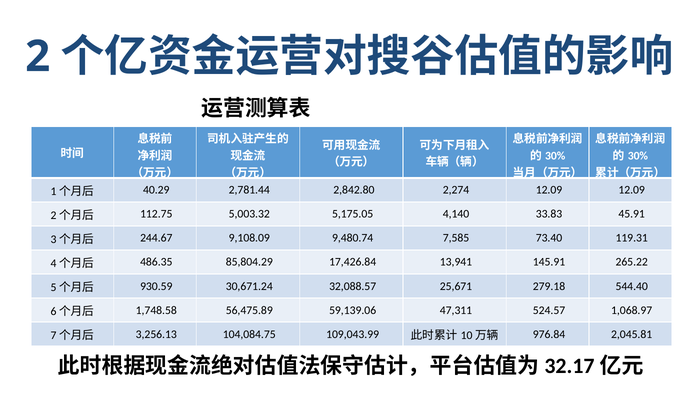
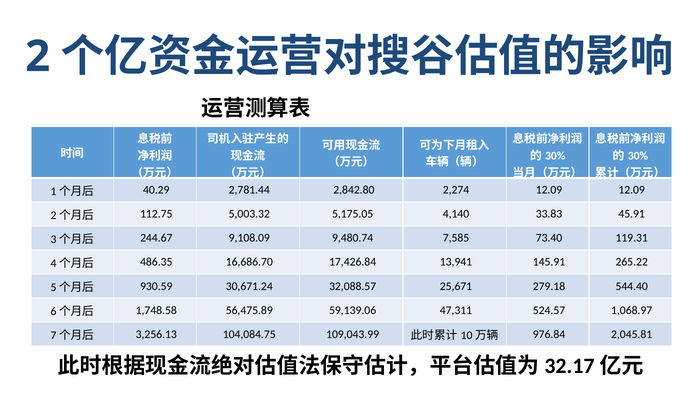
85,804.29: 85,804.29 -> 16,686.70 (249, 262)
